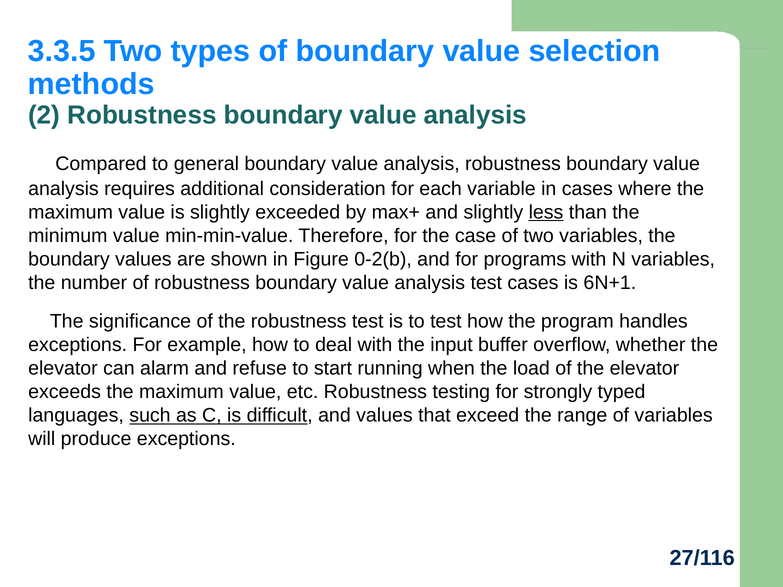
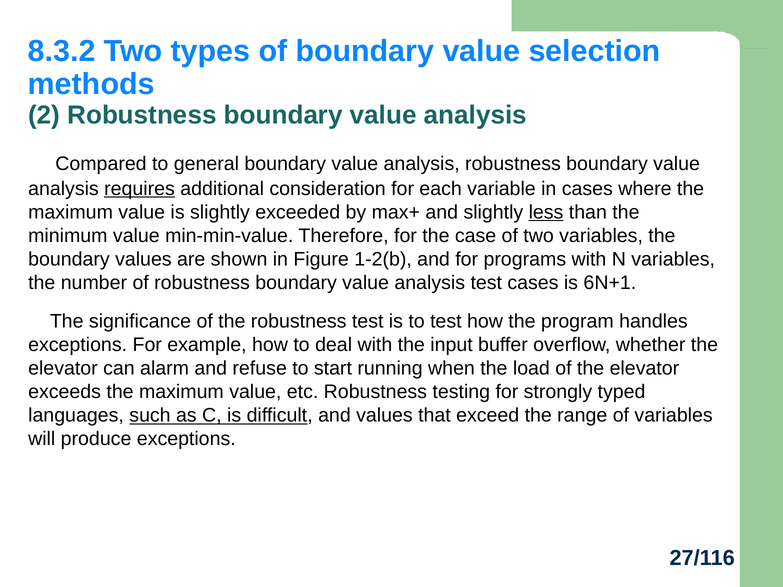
3.3.5: 3.3.5 -> 8.3.2 (62, 51)
requires underline: none -> present (140, 189)
0-2(b: 0-2(b -> 1-2(b (383, 259)
